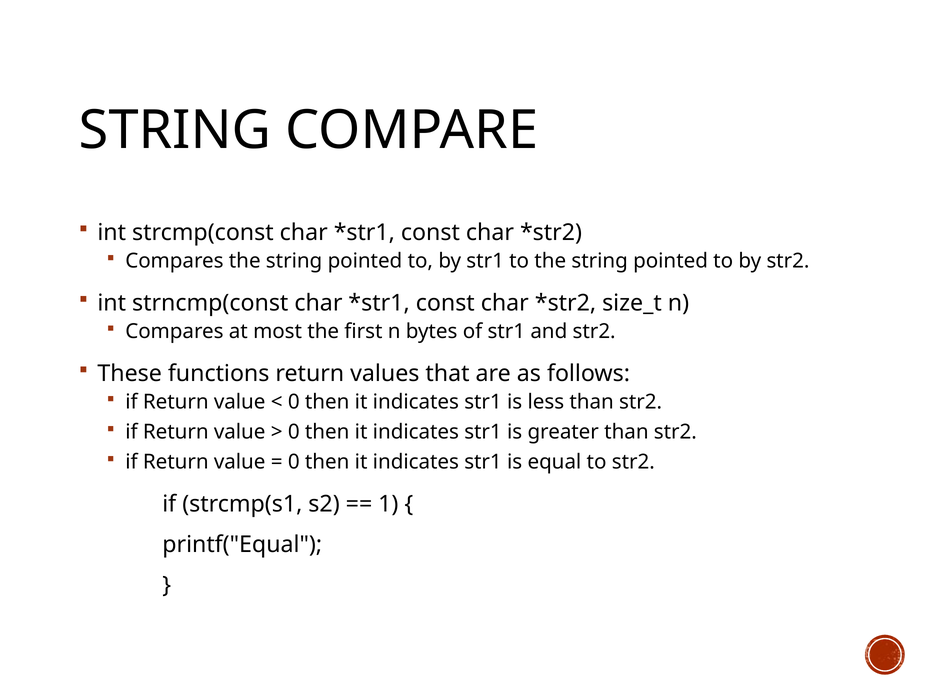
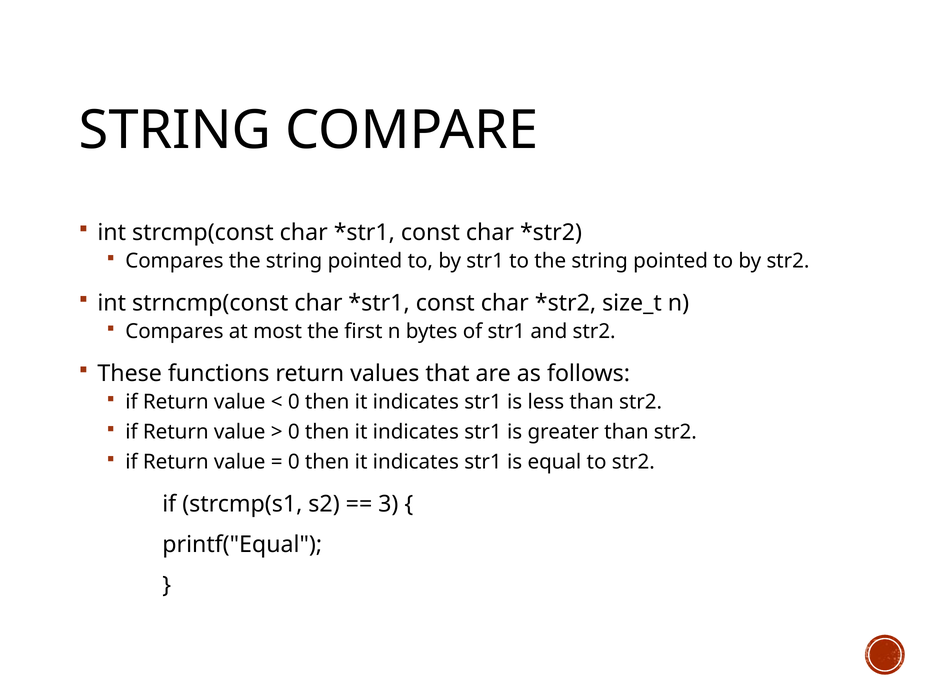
1: 1 -> 3 (388, 504)
